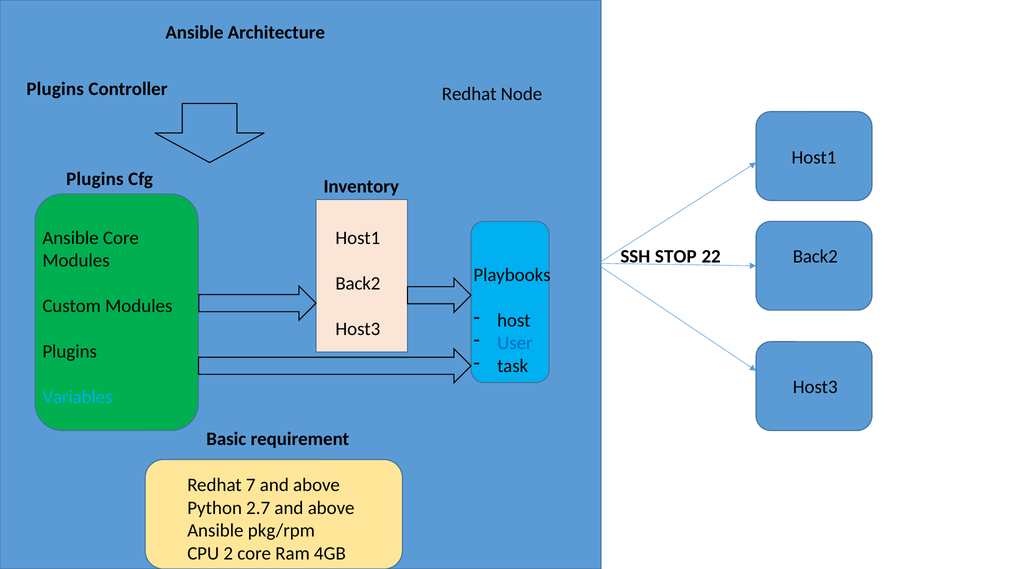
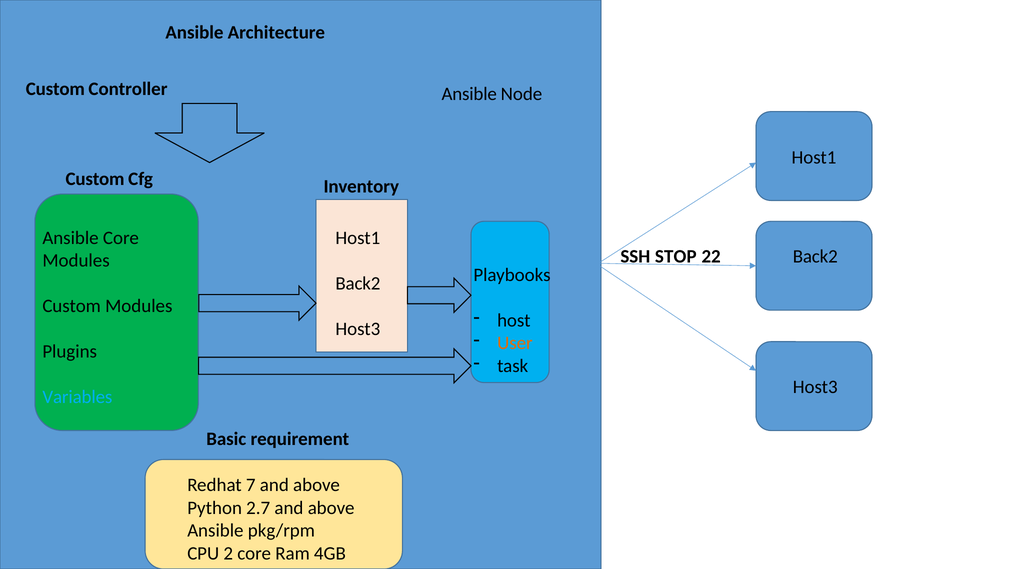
Plugins: Plugins -> Custom (55, 89)
Redhat: Redhat -> Ansible (469, 94)
Plugins: Plugins -> Custom (95, 179)
User colour: blue -> orange (515, 343)
